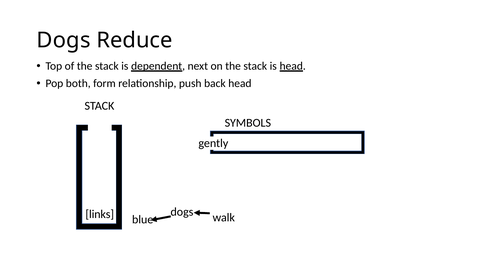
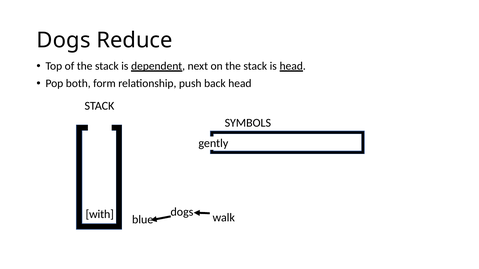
links: links -> with (100, 214)
